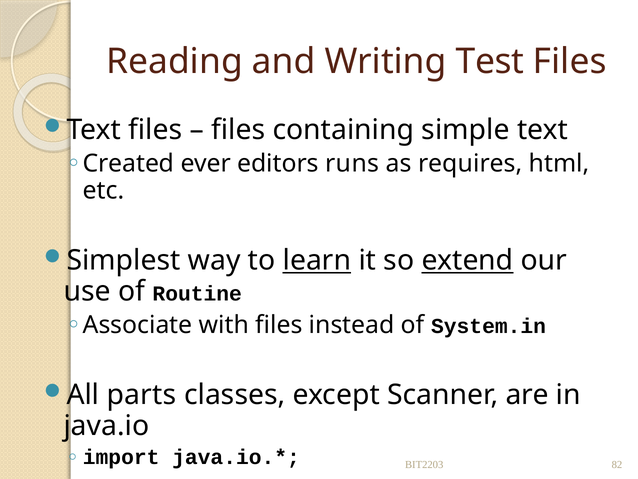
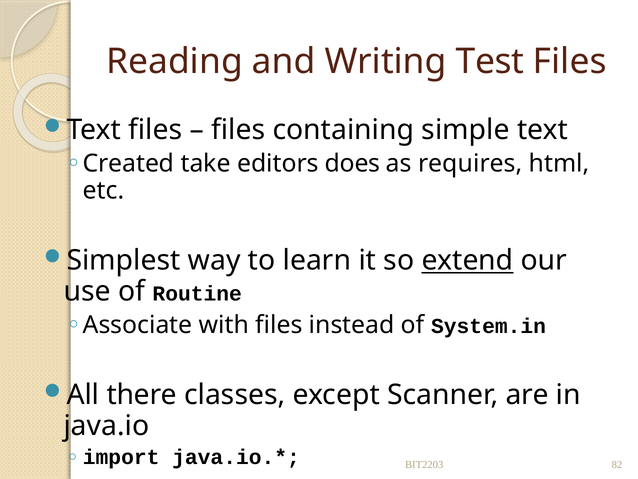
ever: ever -> take (206, 164)
runs: runs -> does (353, 164)
learn underline: present -> none (317, 260)
parts: parts -> there (142, 395)
